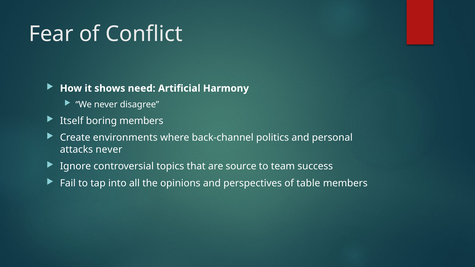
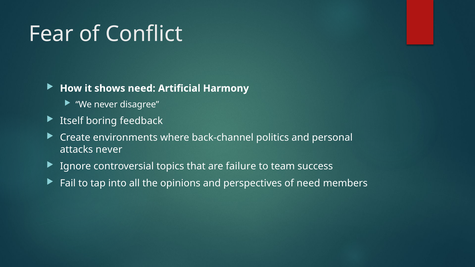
boring members: members -> feedback (141, 121)
source: source -> failure (241, 166)
of table: table -> need (308, 183)
